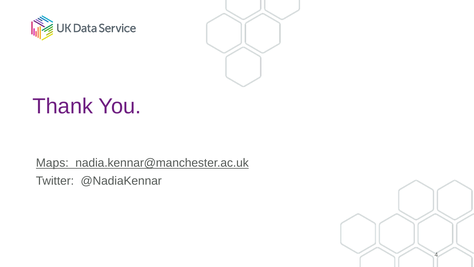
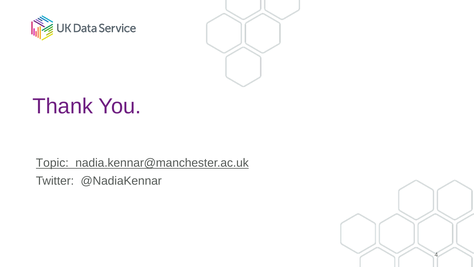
Maps: Maps -> Topic (52, 163)
